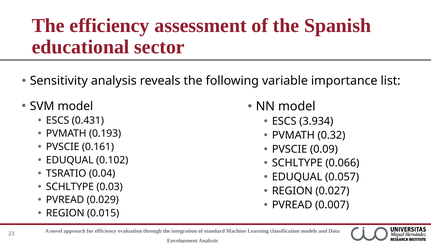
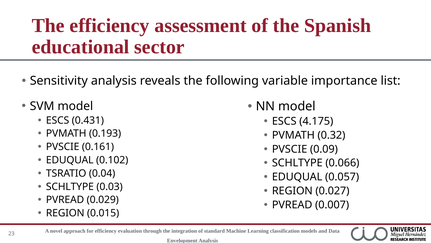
3.934: 3.934 -> 4.175 (316, 121)
